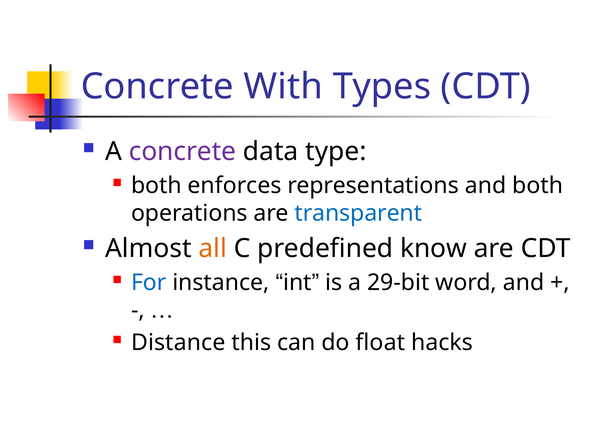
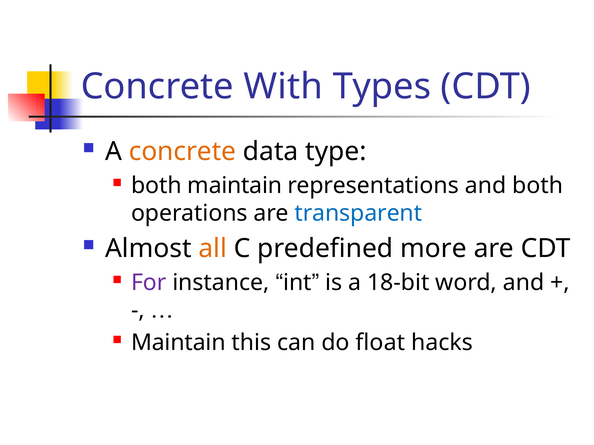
concrete colour: purple -> orange (182, 152)
both enforces: enforces -> maintain (235, 186)
know: know -> more (433, 249)
For colour: blue -> purple (149, 283)
29-bit: 29-bit -> 18-bit (398, 283)
Distance: Distance -> Maintain (178, 343)
